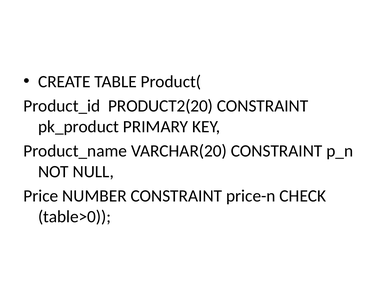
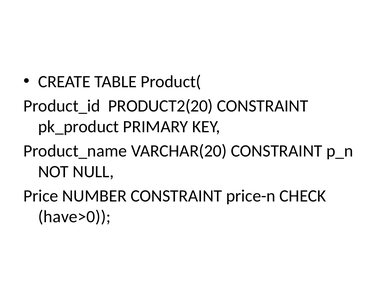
table>0: table>0 -> have>0 (74, 217)
